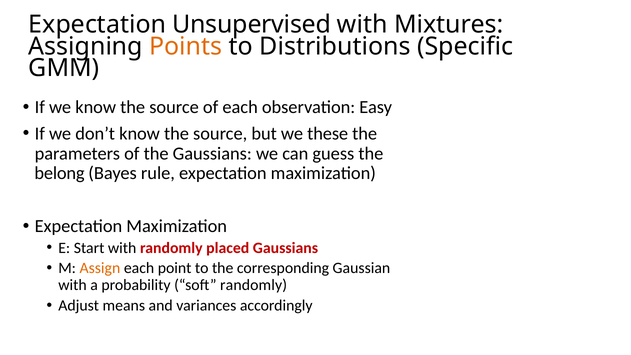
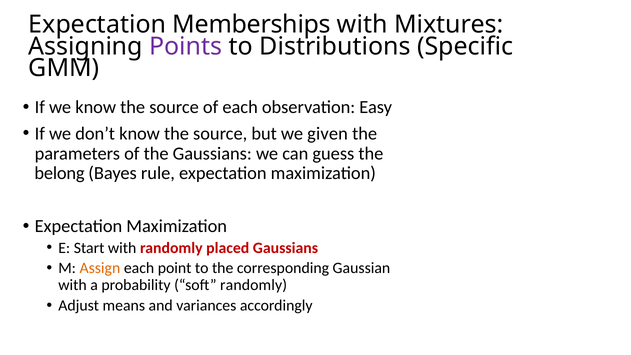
Unsupervised: Unsupervised -> Memberships (252, 25)
Points colour: orange -> purple (186, 46)
these: these -> given (328, 134)
